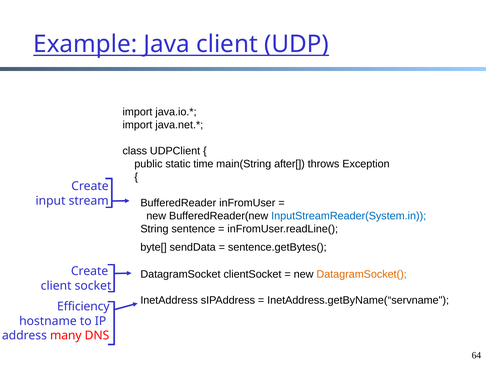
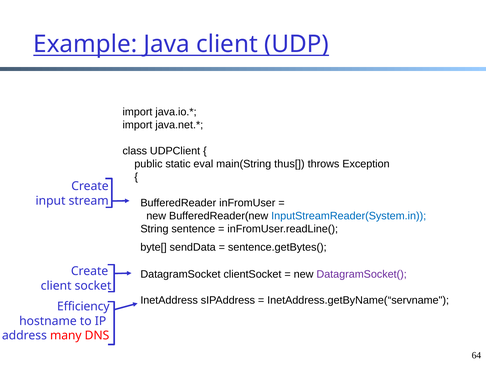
time: time -> eval (203, 164)
after[: after[ -> thus[ (289, 164)
DatagramSocket( colour: orange -> purple (362, 274)
